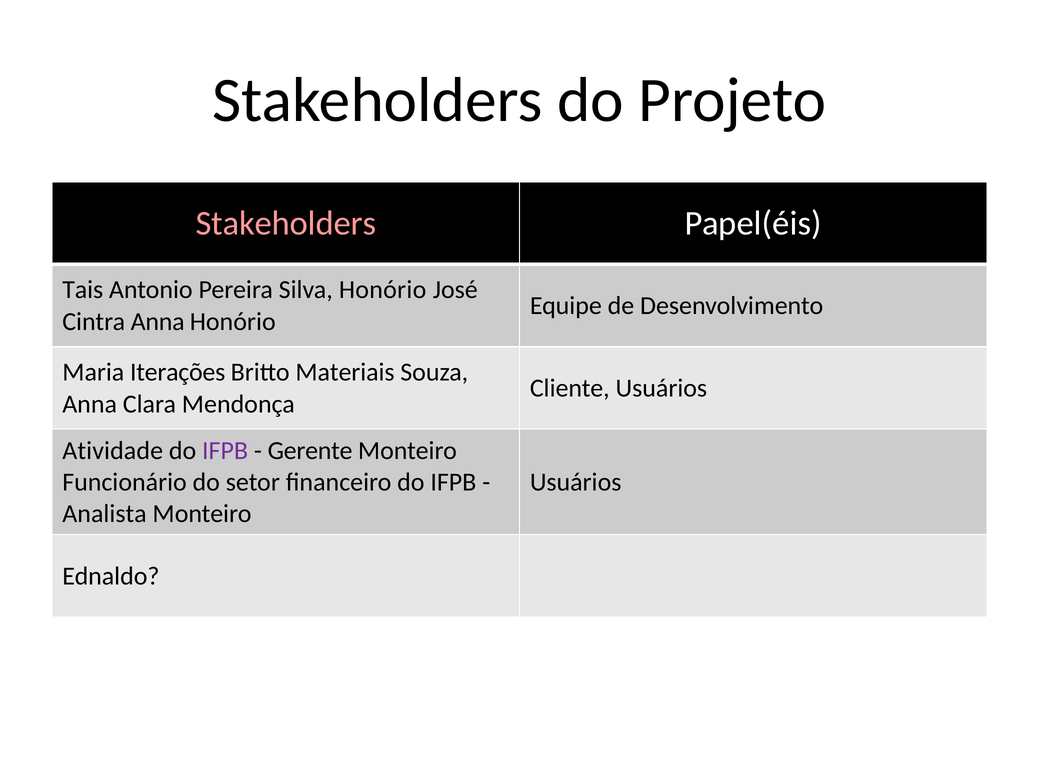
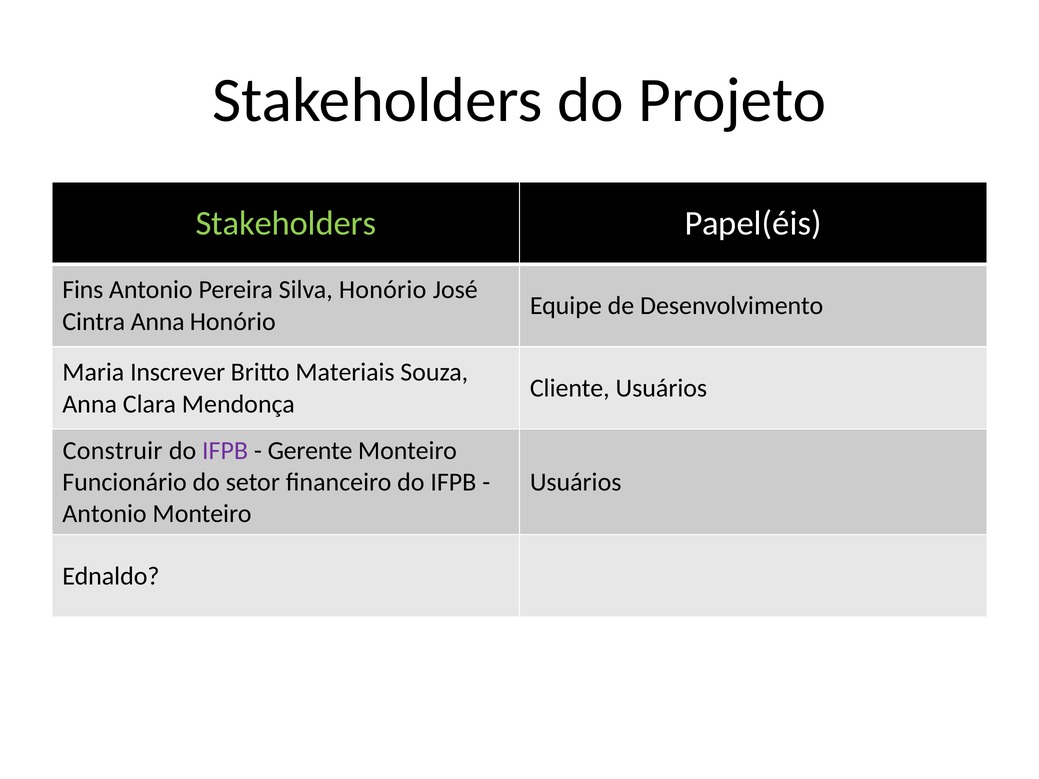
Stakeholders colour: pink -> light green (286, 223)
Tais: Tais -> Fins (83, 290)
Iterações: Iterações -> Inscrever (178, 372)
Atividade: Atividade -> Construir (113, 451)
Analista: Analista -> Antonio (105, 514)
